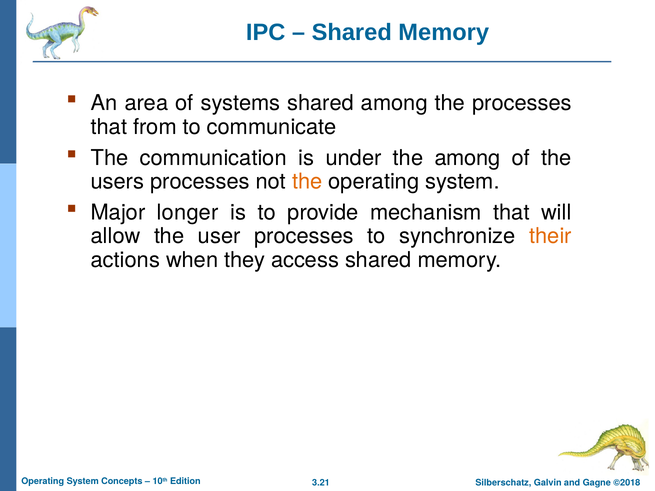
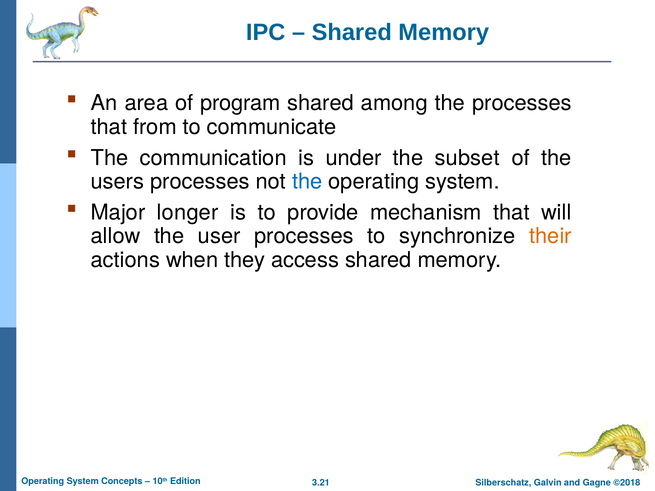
systems: systems -> program (240, 103)
the among: among -> subset (467, 158)
the colour: orange -> blue (307, 182)
